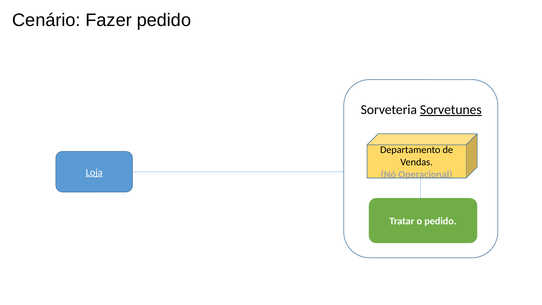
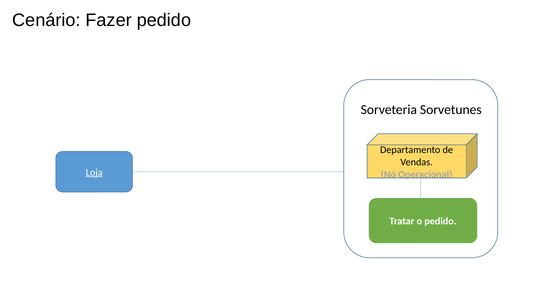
Sorvetunes underline: present -> none (451, 110)
